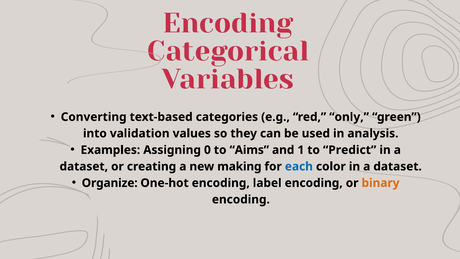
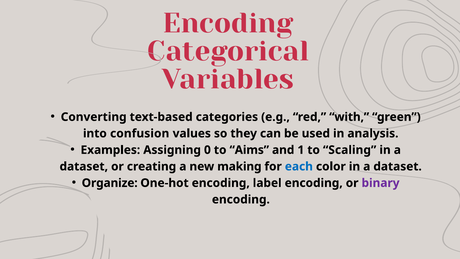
only: only -> with (349, 117)
validation: validation -> confusion (140, 133)
Predict: Predict -> Scaling (350, 150)
binary colour: orange -> purple (381, 183)
